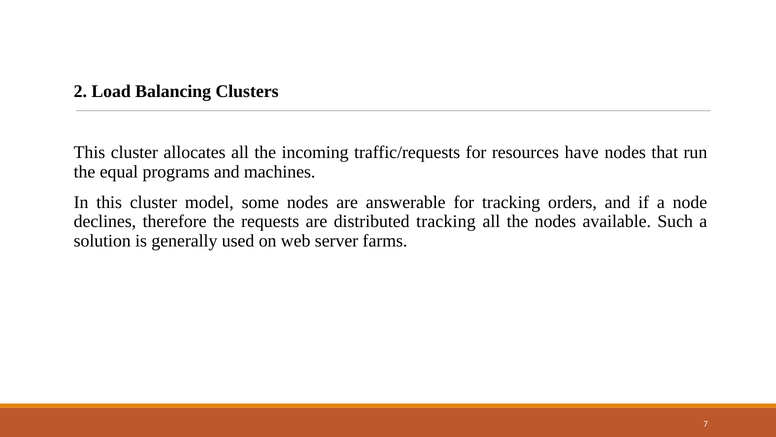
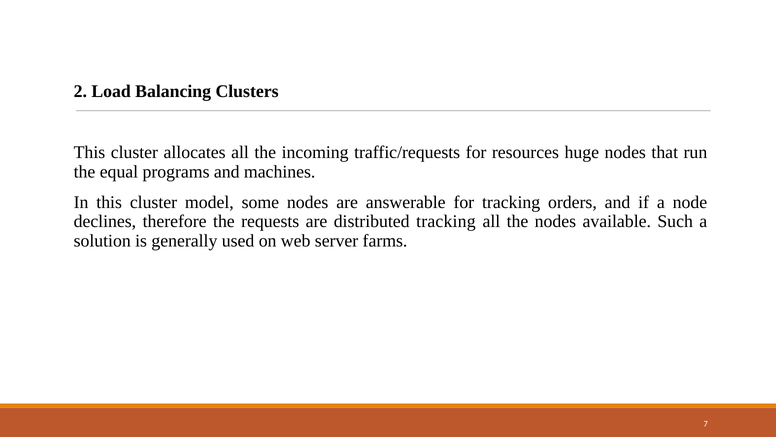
have: have -> huge (582, 152)
